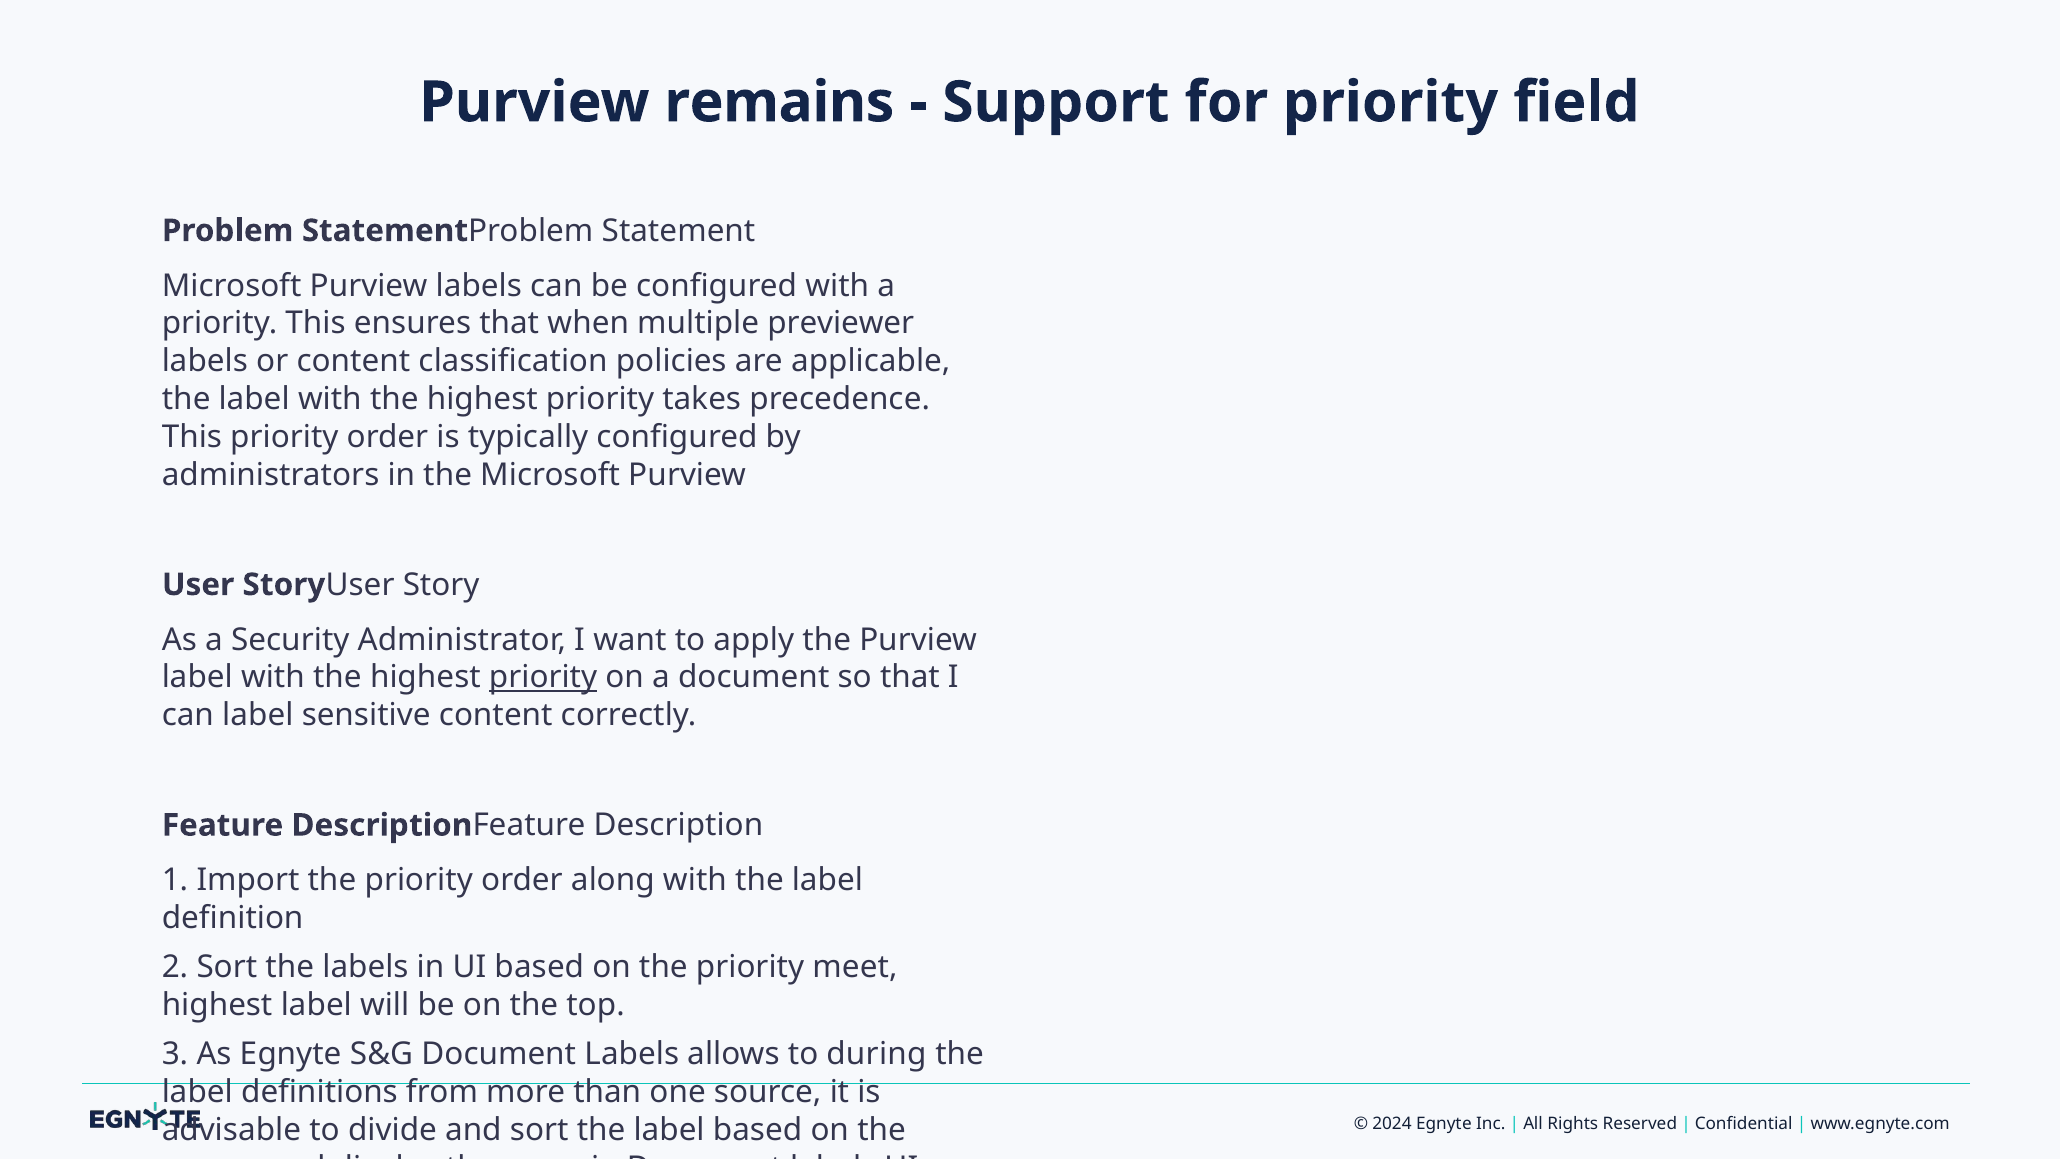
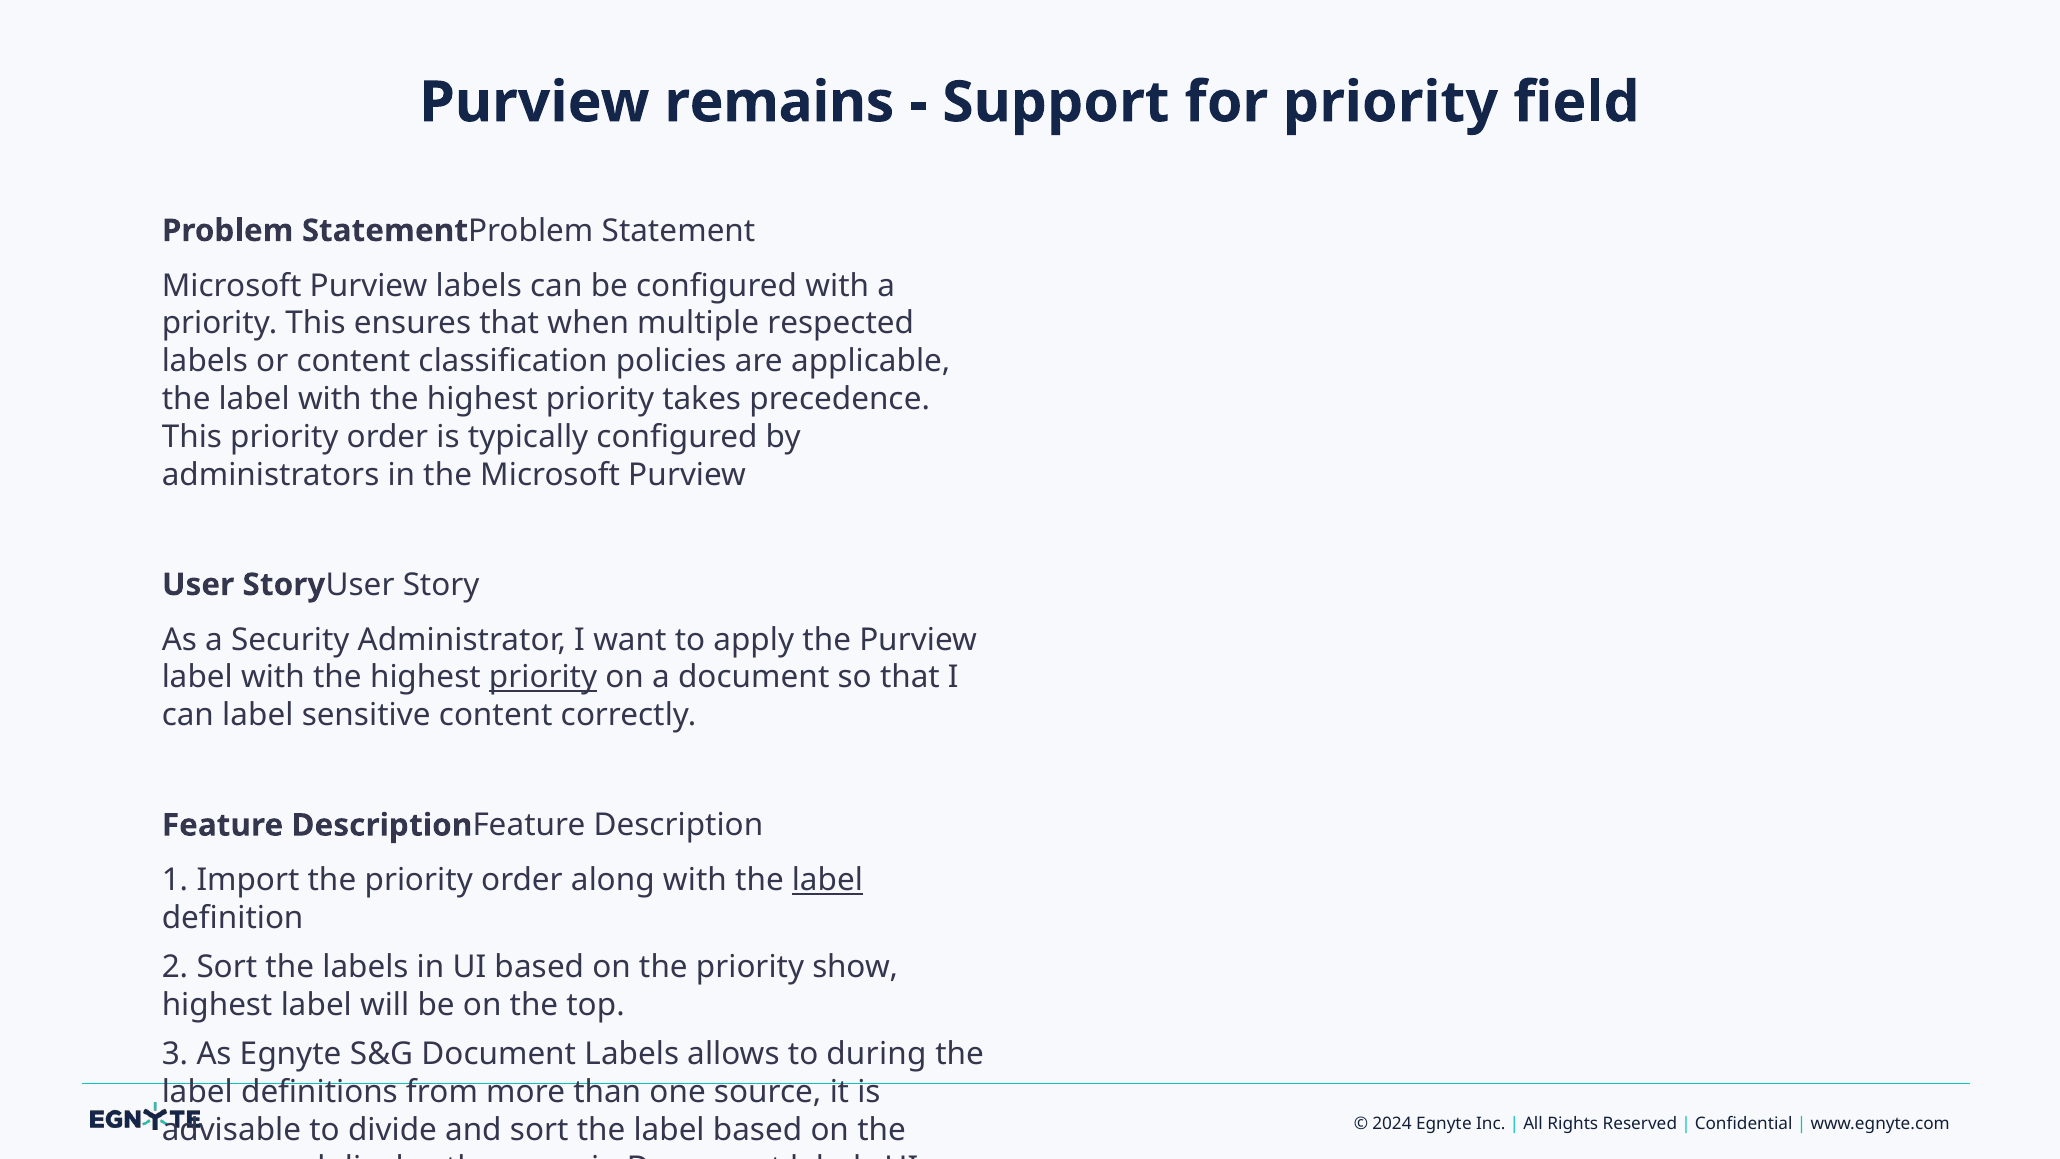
previewer: previewer -> respected (841, 323)
label underline: none -> present (827, 880)
meet: meet -> show (855, 967)
